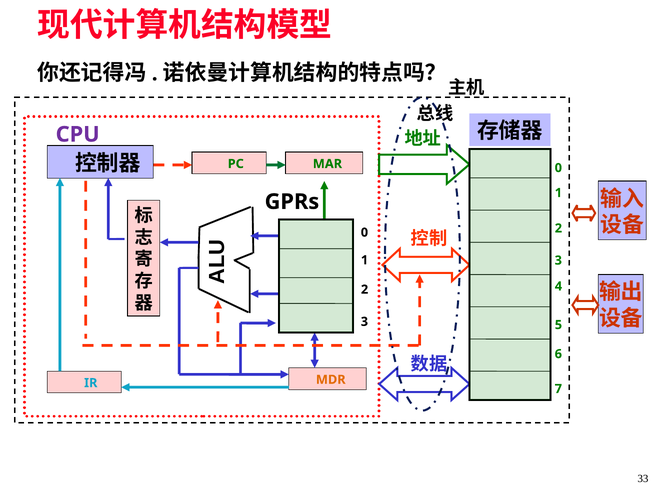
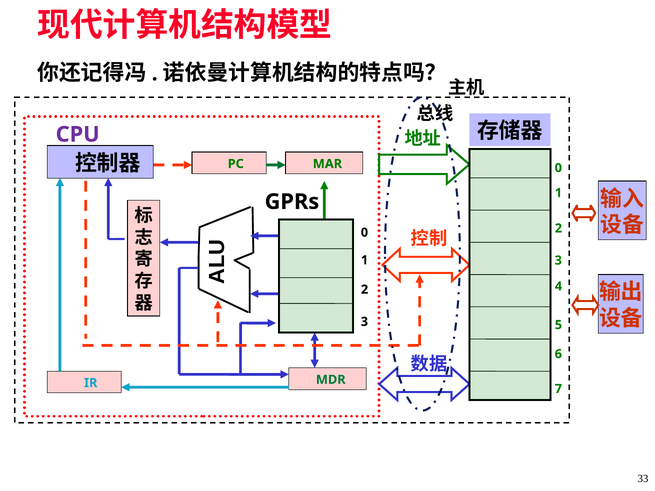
MDR colour: orange -> green (331, 380)
